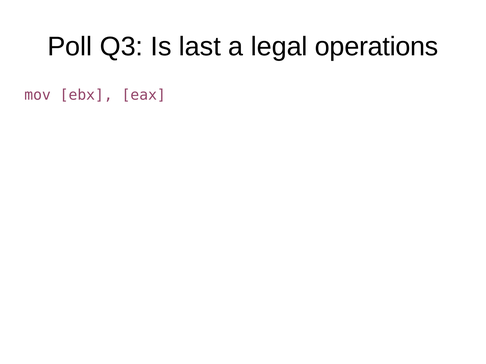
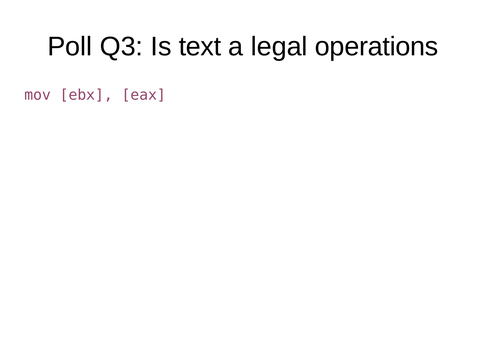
last: last -> text (200, 47)
